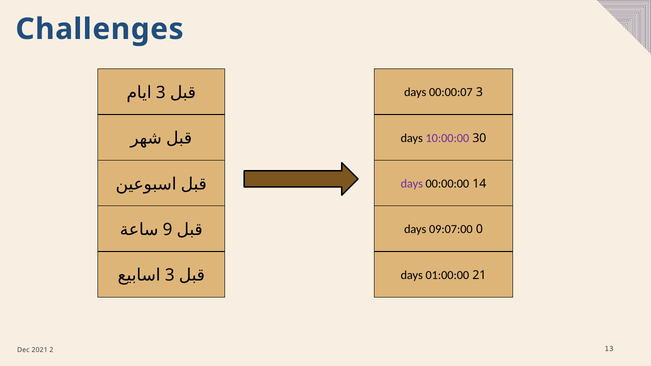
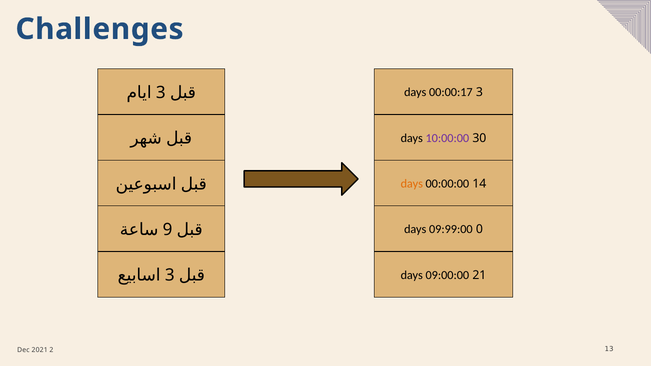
00:00:07: 00:00:07 -> 00:00:17 (451, 92)
days colour: purple -> orange (412, 184)
09:07:00: 09:07:00 -> 09:99:00 (451, 229)
01:00:00: 01:00:00 -> 09:00:00 (447, 275)
